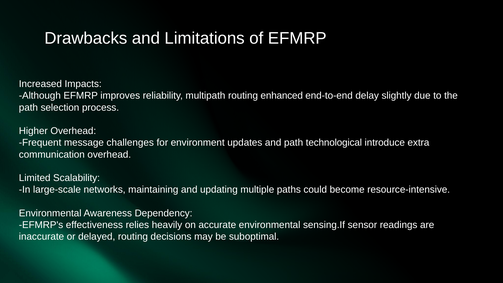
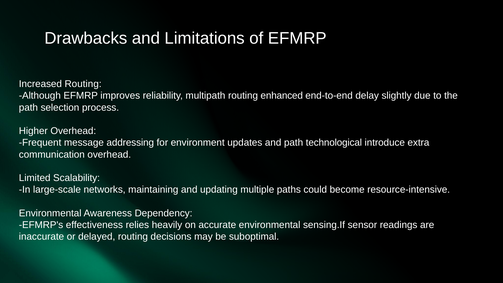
Increased Impacts: Impacts -> Routing (83, 84)
challenges: challenges -> addressing (130, 143)
